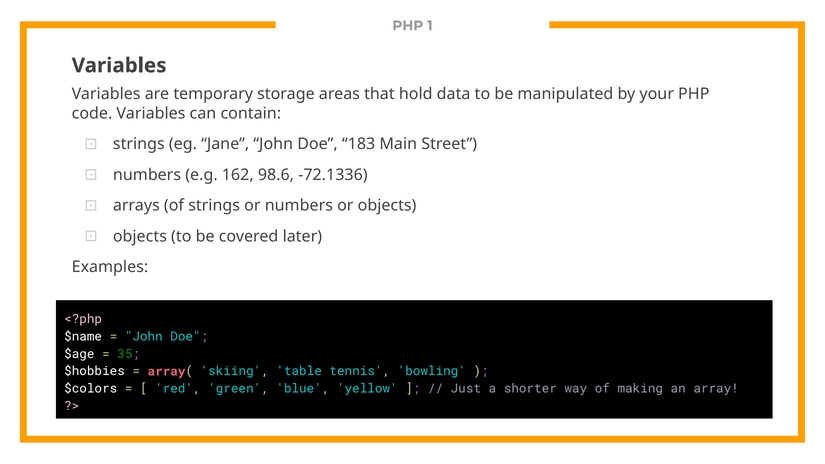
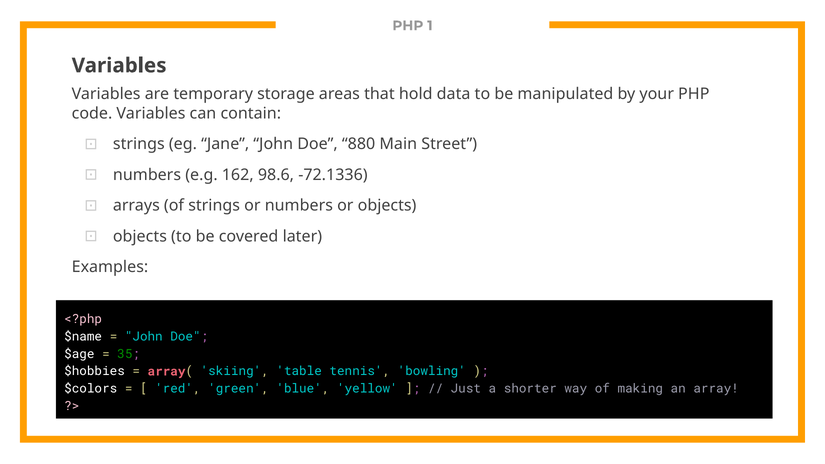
183: 183 -> 880 (359, 144)
